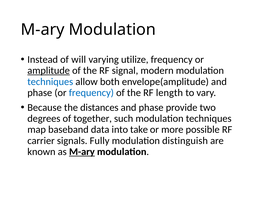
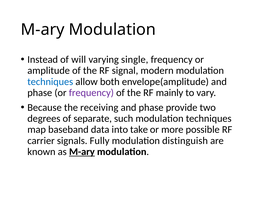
utilize: utilize -> single (135, 59)
amplitude underline: present -> none (49, 71)
frequency colour: blue -> purple (91, 93)
length: length -> mainly (170, 93)
distances: distances -> receiving (99, 107)
together: together -> separate (93, 119)
